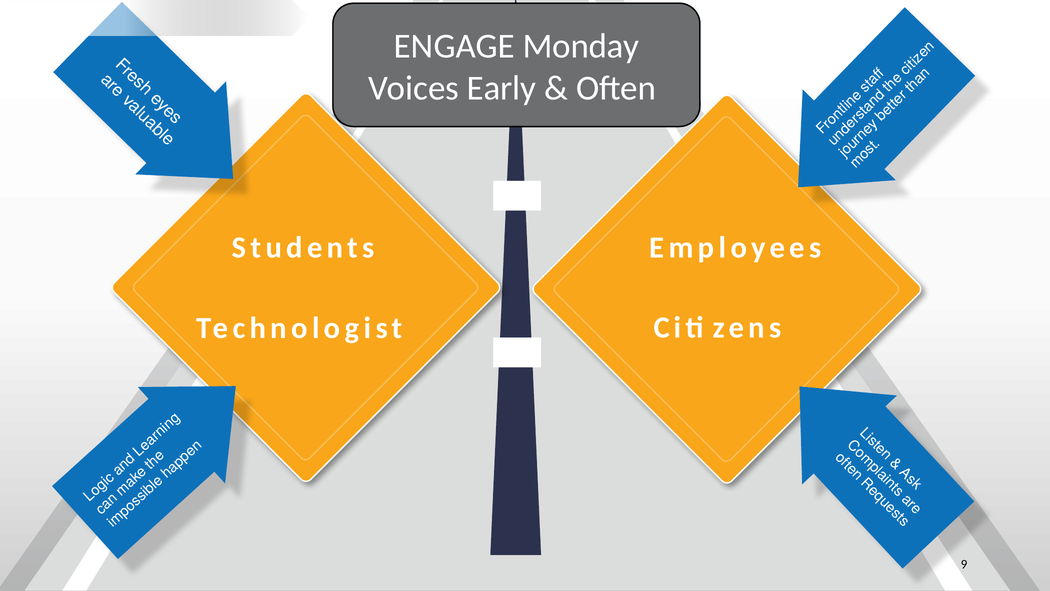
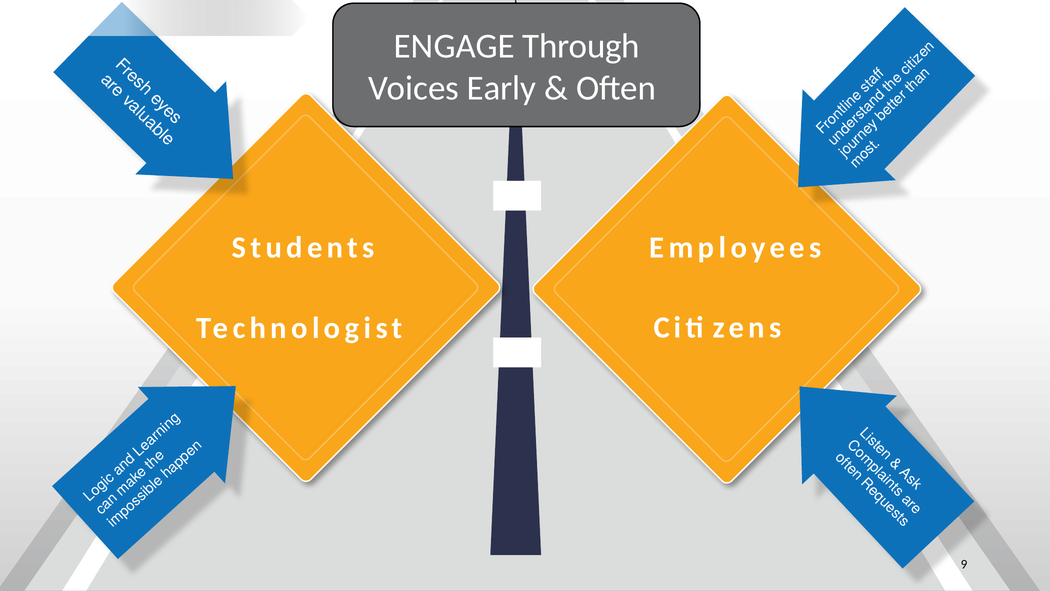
Monday: Monday -> Through (581, 46)
